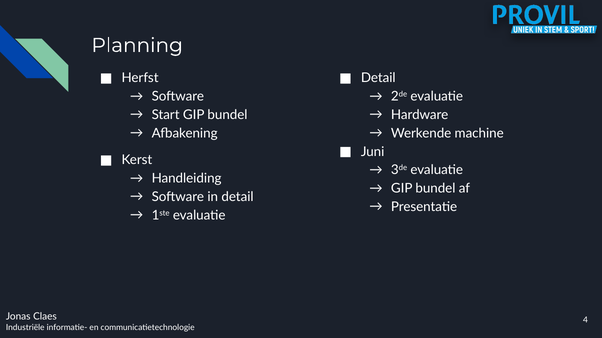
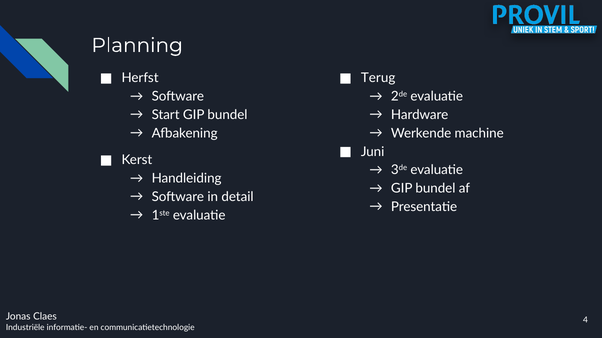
Detail: Detail -> Terug (378, 78)
